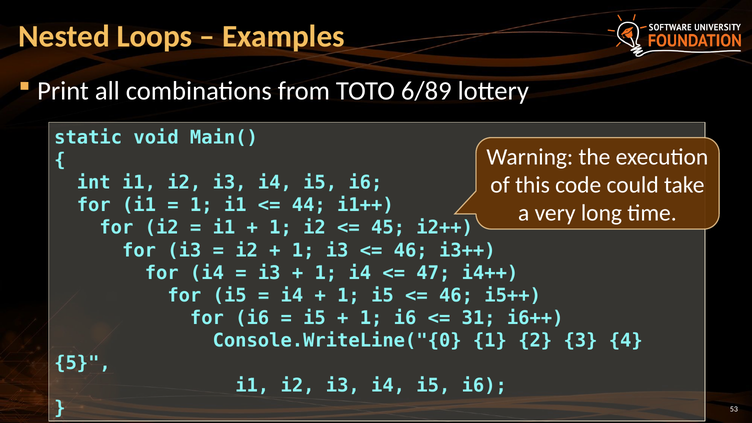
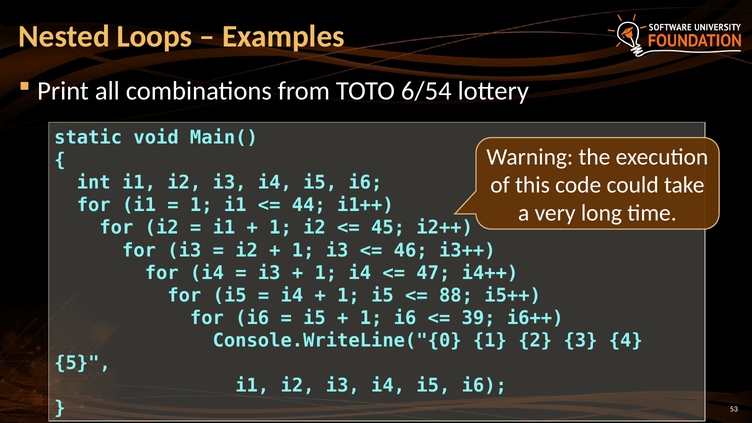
6/89: 6/89 -> 6/54 (426, 91)
46: 46 -> 88 (456, 296)
31: 31 -> 39 (479, 318)
